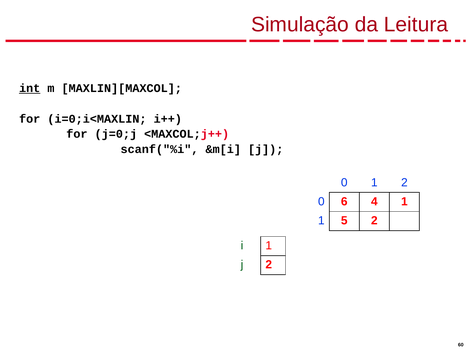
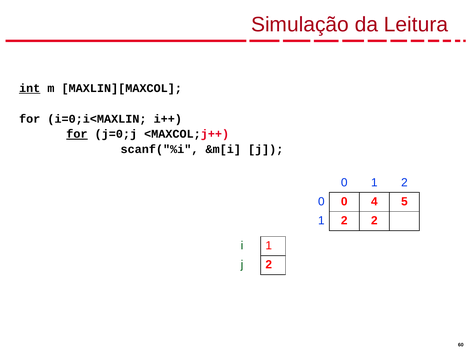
for underline: none -> present (77, 134)
0 6: 6 -> 0 (344, 202)
4 1: 1 -> 5 (404, 202)
5: 5 -> 2 (344, 221)
